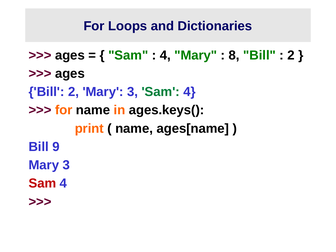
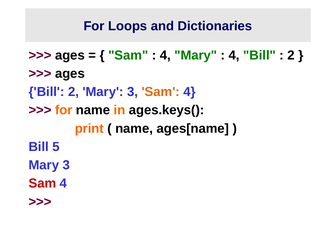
8: 8 -> 4 (234, 55)
Sam colour: green -> orange (161, 92)
9: 9 -> 5 (56, 147)
